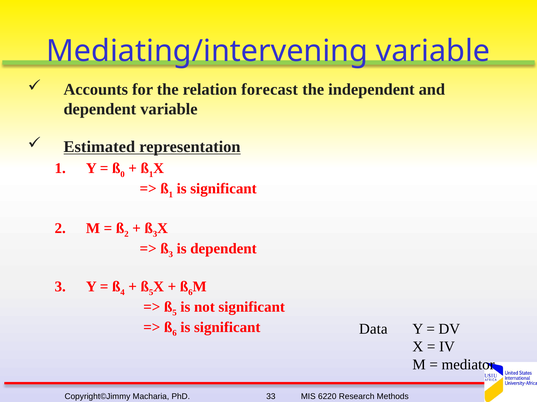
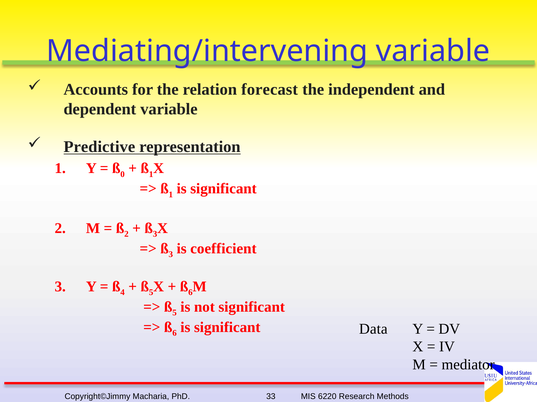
Estimated: Estimated -> Predictive (99, 147)
is dependent: dependent -> coefficient (223, 249)
